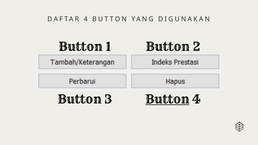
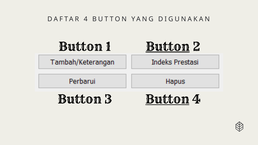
Button underline: none -> present (168, 47)
